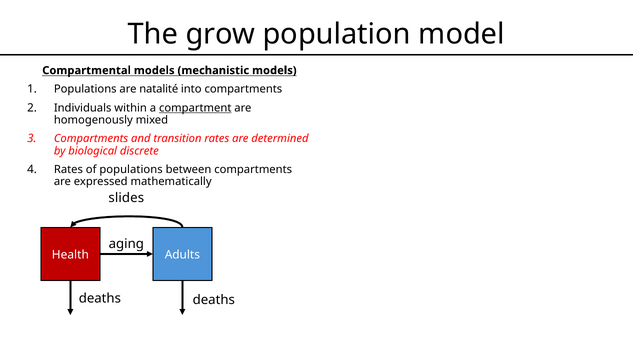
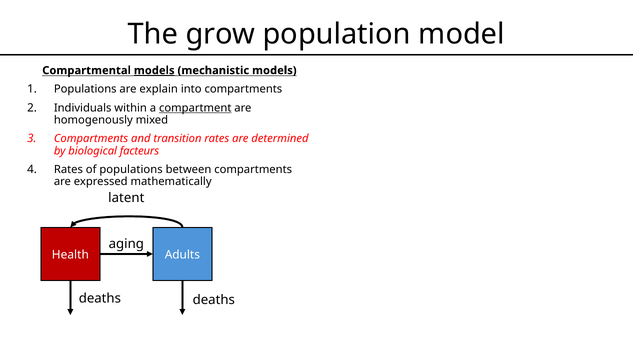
models underline: none -> present (154, 71)
natalité: natalité -> explain (159, 89)
discrete: discrete -> facteurs (139, 151)
slides: slides -> latent (126, 198)
